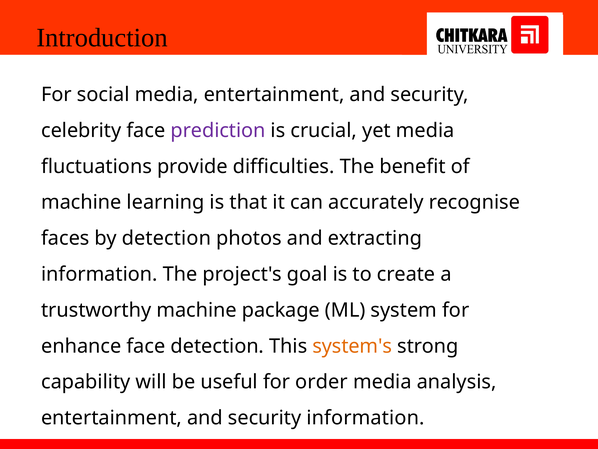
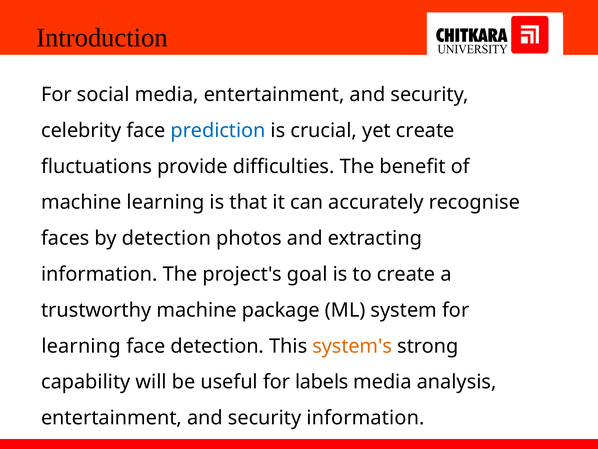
prediction colour: purple -> blue (218, 130)
yet media: media -> create (425, 130)
enhance: enhance -> learning (81, 346)
order: order -> labels (322, 382)
